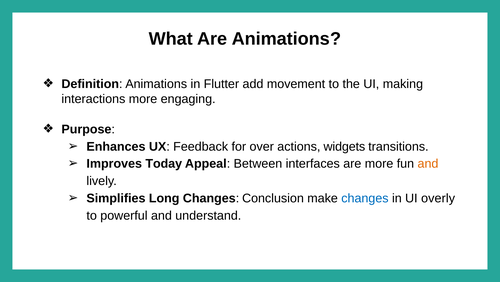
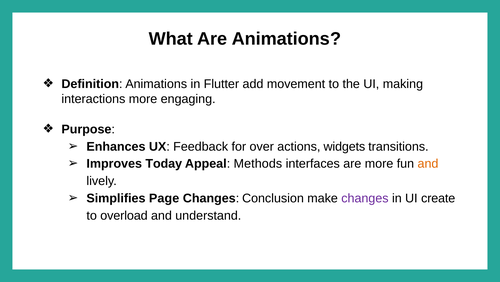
Between: Between -> Methods (258, 163)
Long: Long -> Page (164, 198)
changes colour: blue -> purple (365, 198)
overly: overly -> create (438, 198)
powerful: powerful -> overload (124, 215)
